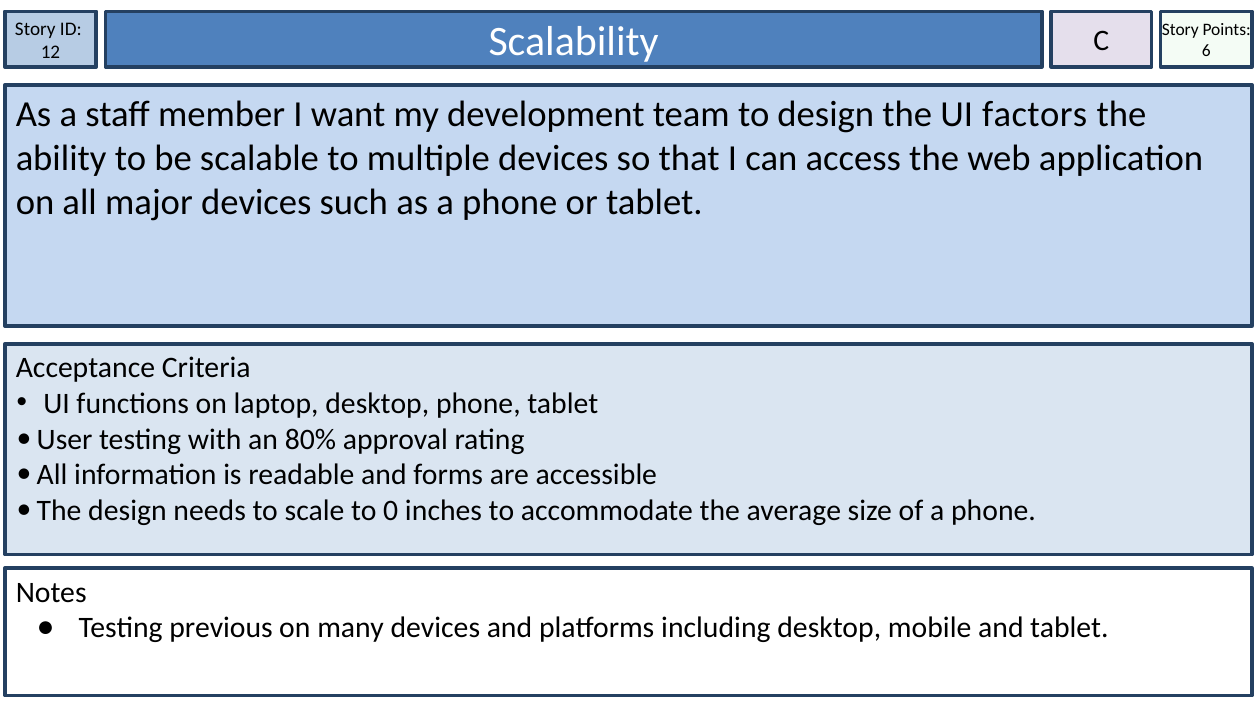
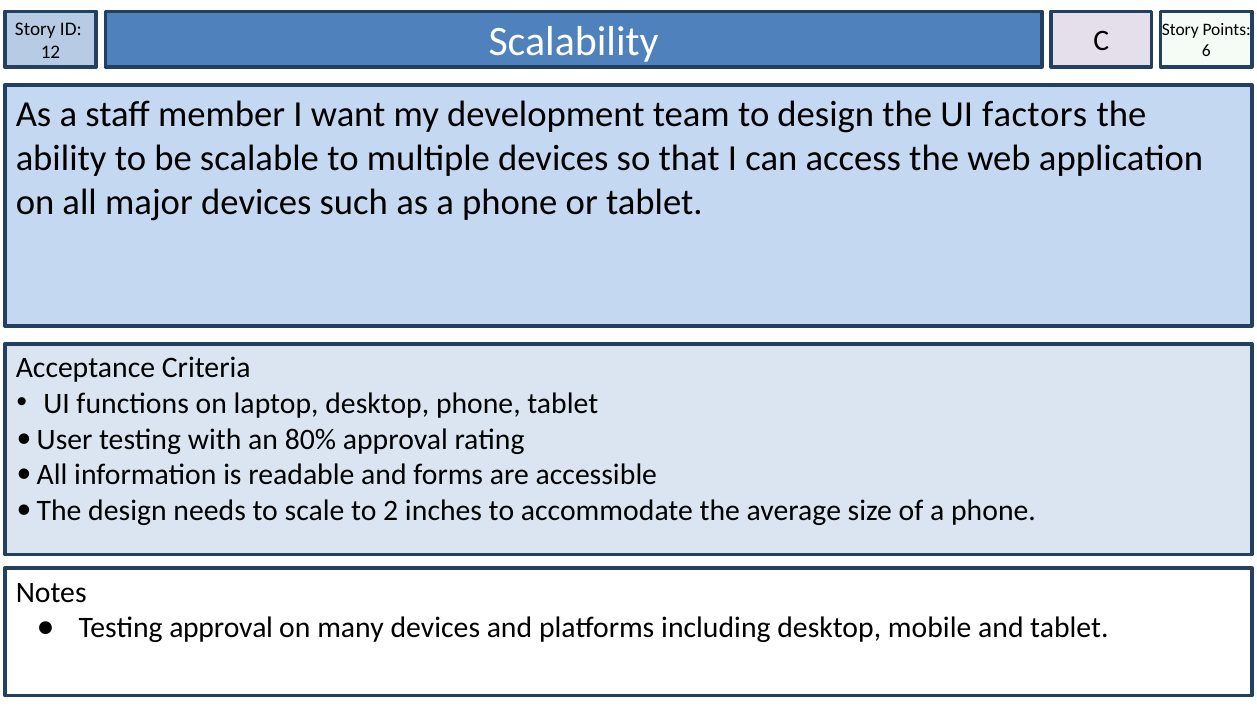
0: 0 -> 2 (391, 511)
Testing previous: previous -> approval (221, 628)
